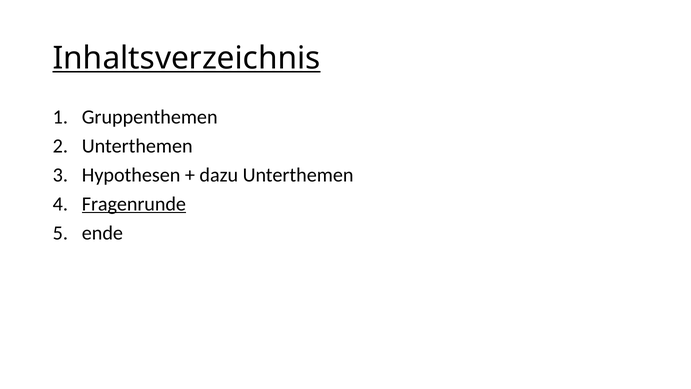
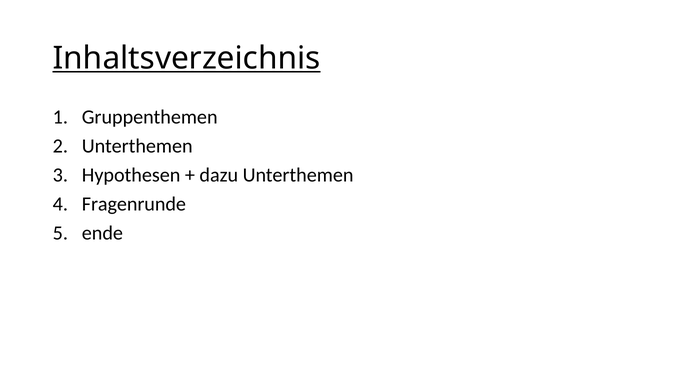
Fragenrunde underline: present -> none (134, 204)
